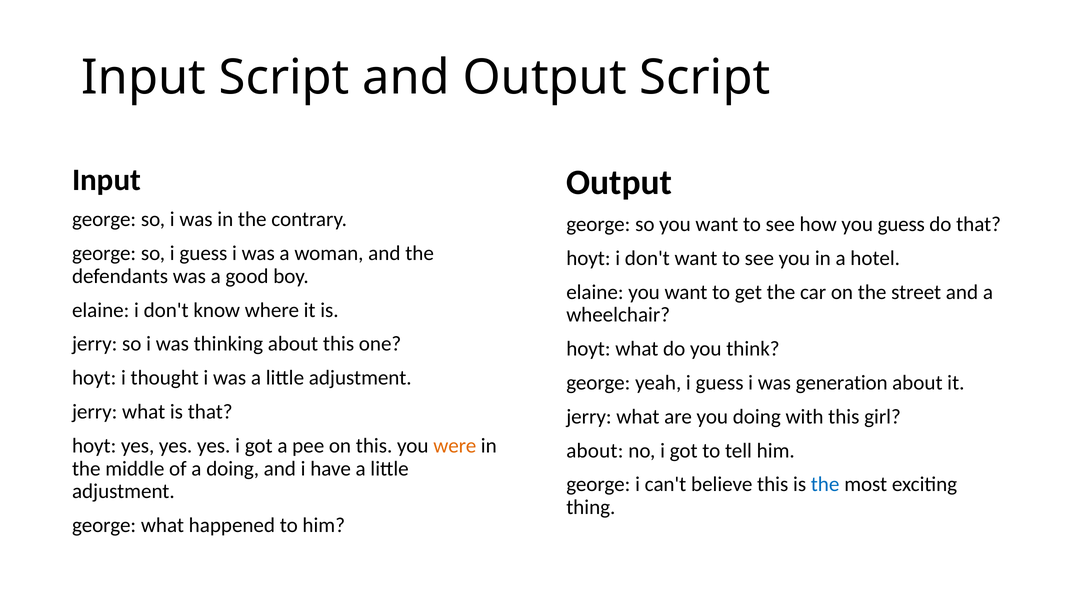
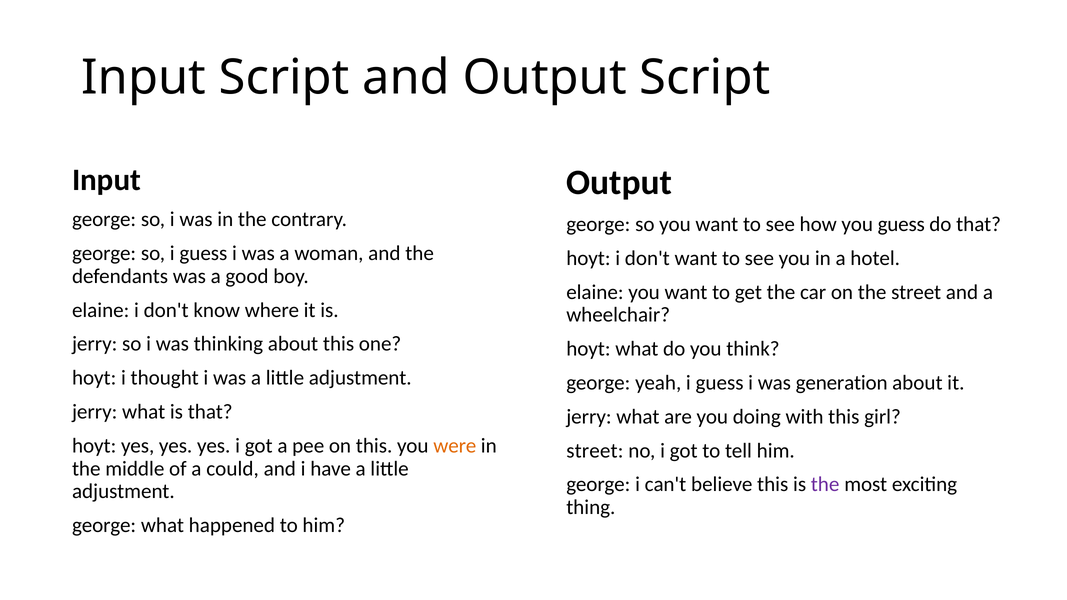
about: about -> street (595, 451)
a doing: doing -> could (233, 469)
the colour: blue -> purple (825, 485)
